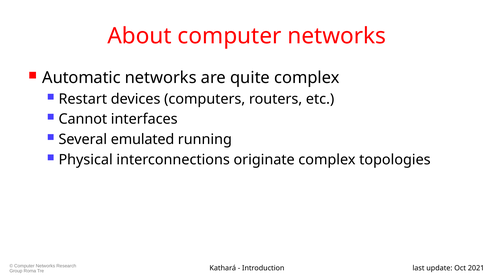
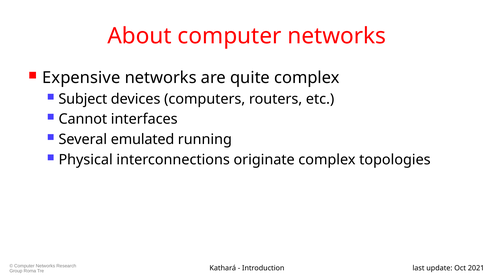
Automatic: Automatic -> Expensive (81, 78)
Restart: Restart -> Subject (83, 99)
